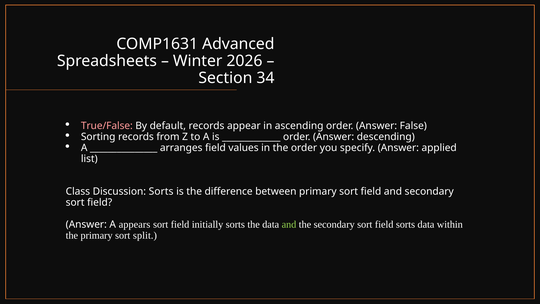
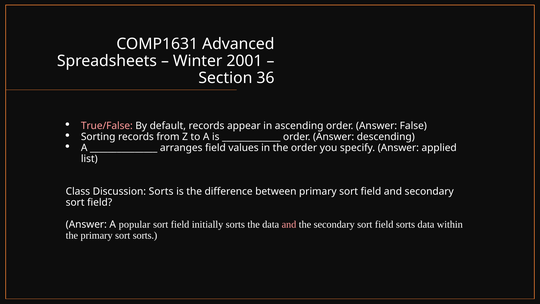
2026: 2026 -> 2001 (244, 61)
34: 34 -> 36 (265, 78)
appears: appears -> popular (135, 224)
and colour: light green -> pink (289, 224)
sort split: split -> sorts (145, 235)
